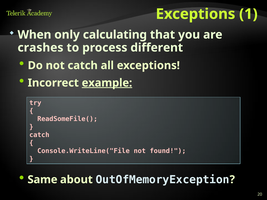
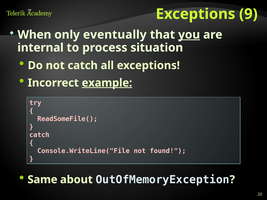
1: 1 -> 9 (248, 14)
calculating: calculating -> eventually (115, 35)
you underline: none -> present (189, 35)
crashes: crashes -> internal (41, 48)
different: different -> situation (157, 48)
